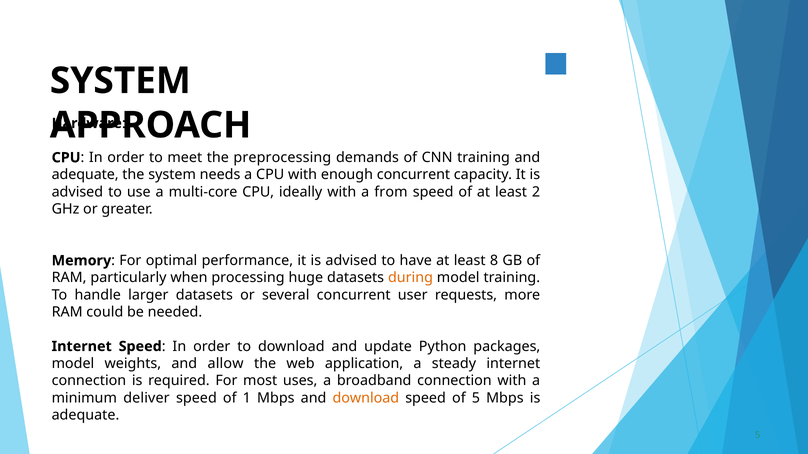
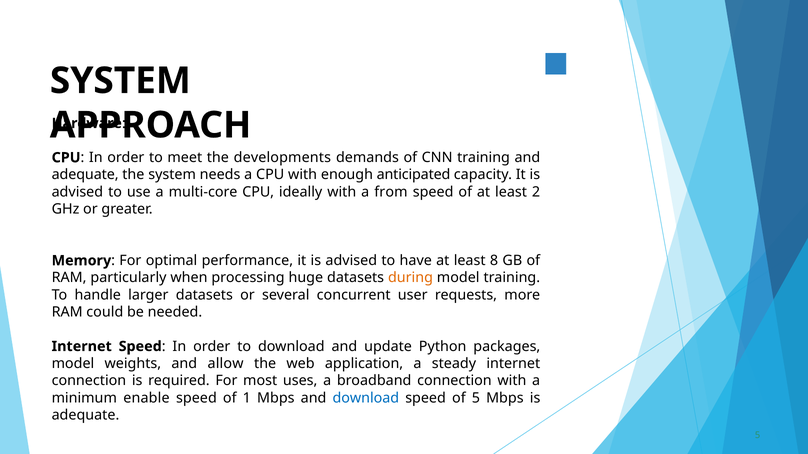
preprocessing: preprocessing -> developments (282, 158)
enough concurrent: concurrent -> anticipated (414, 175)
deliver: deliver -> enable (146, 398)
download colour: orange -> blue (366, 398)
